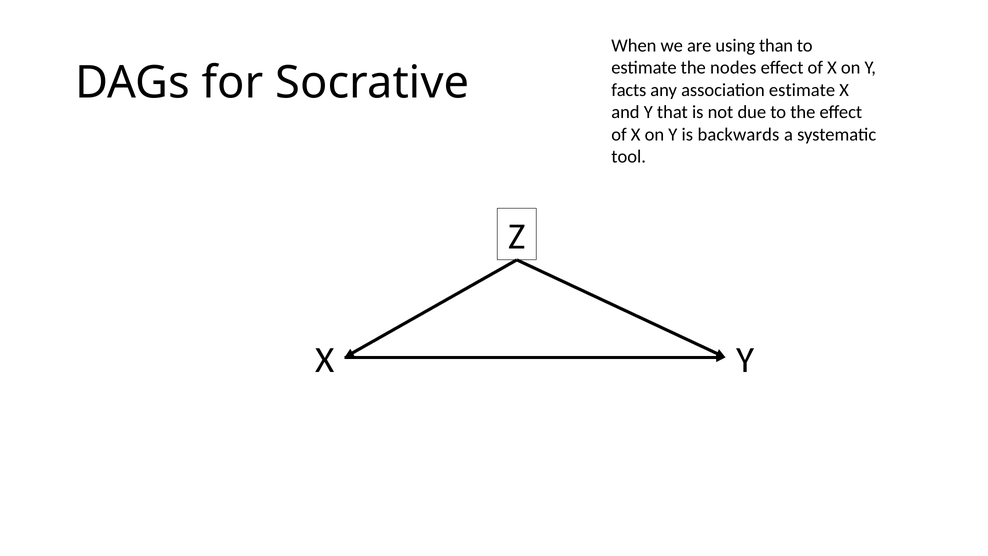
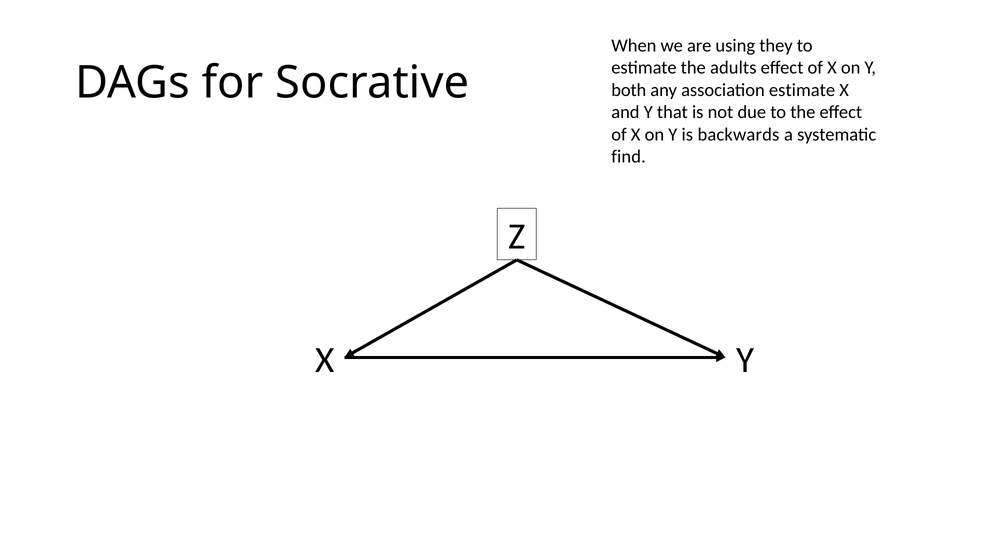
than: than -> they (776, 46)
nodes: nodes -> adults (733, 68)
facts: facts -> both (629, 90)
tool: tool -> find (629, 157)
